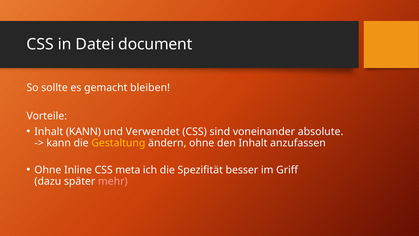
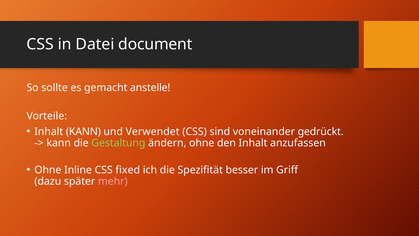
bleiben: bleiben -> anstelle (150, 87)
absolute: absolute -> gedrückt (321, 131)
Gestaltung colour: yellow -> light green (118, 143)
meta: meta -> fixed (128, 170)
